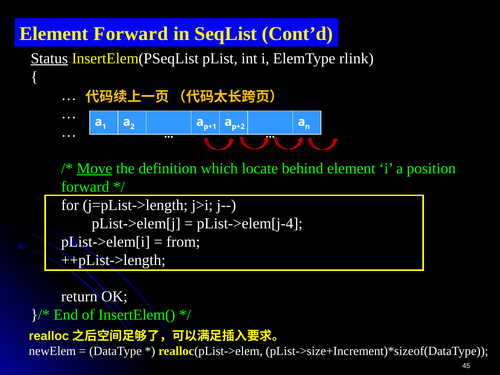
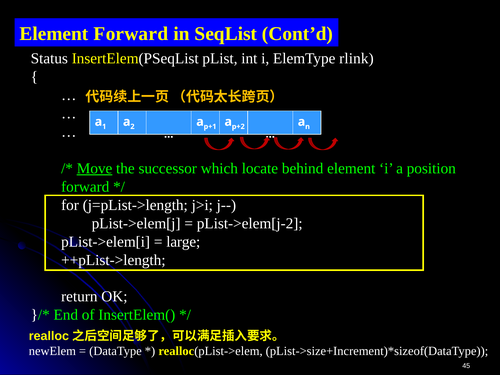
Status underline: present -> none (49, 58)
definition: definition -> successor (168, 168)
pList->elem[j-4: pList->elem[j-4 -> pList->elem[j-2 (250, 223)
from: from -> large (183, 242)
